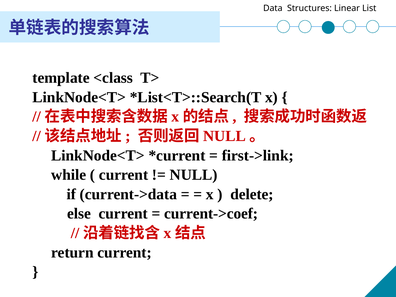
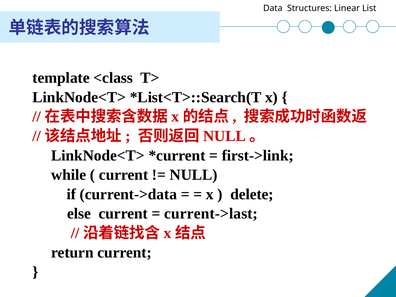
current->coef: current->coef -> current->last (211, 214)
